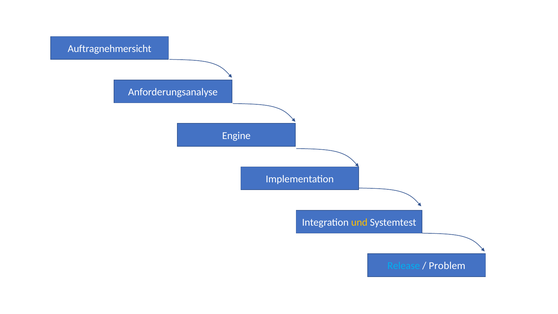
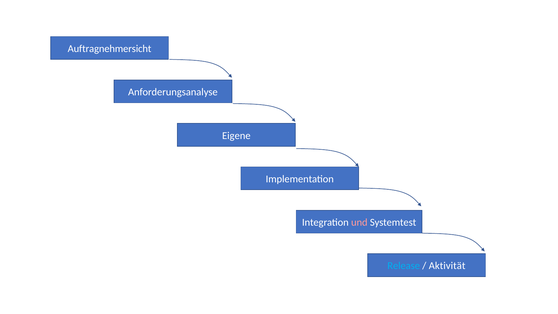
Engine: Engine -> Eigene (236, 135)
und colour: yellow -> pink (359, 222)
Problem: Problem -> Aktivität (447, 266)
